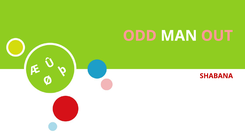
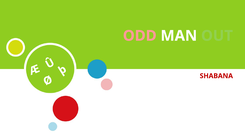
OUT colour: pink -> light green (217, 36)
